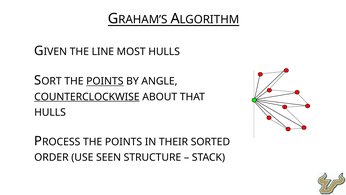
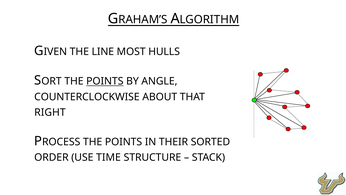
COUNTERCLOCKWISE underline: present -> none (87, 97)
HULLS: HULLS -> RIGHT (50, 112)
SEEN: SEEN -> TIME (108, 157)
